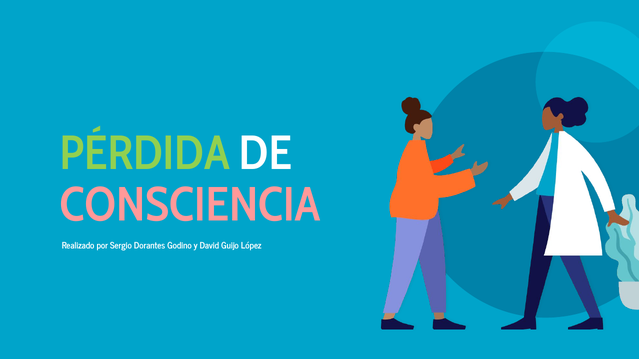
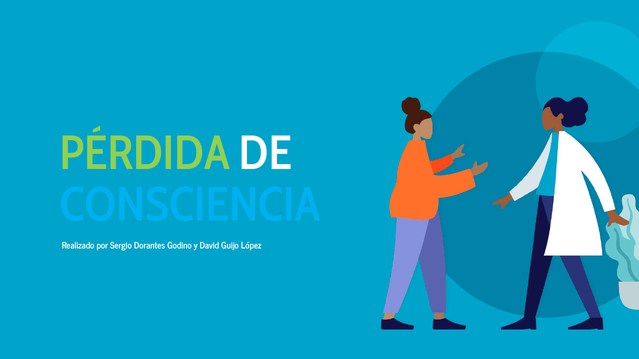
CONSCIENCIA colour: pink -> light blue (190, 205)
